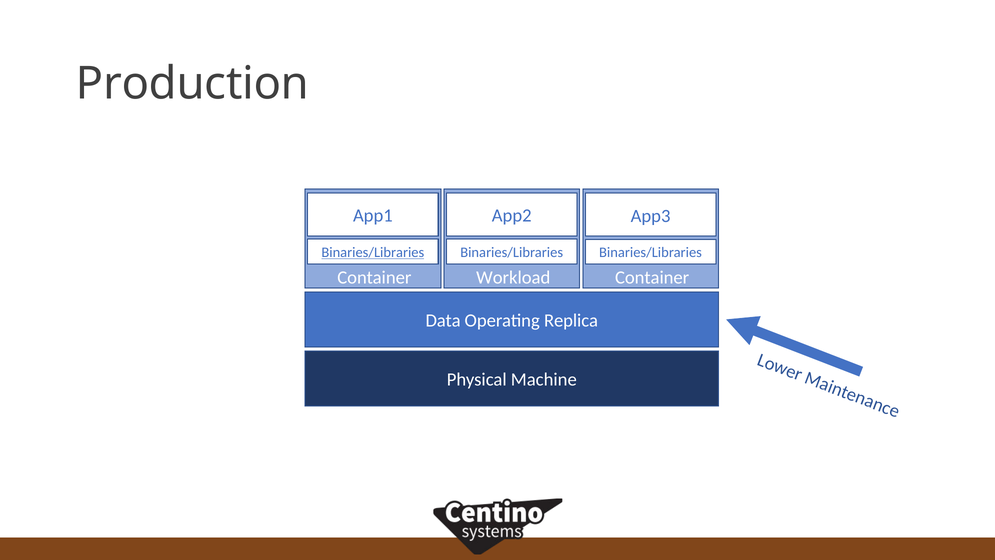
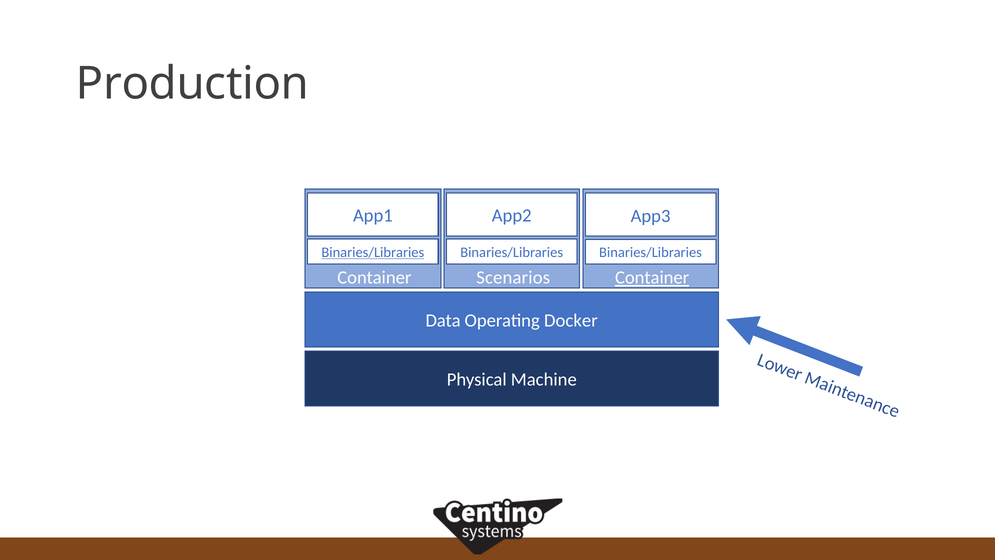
Workload: Workload -> Scenarios (513, 277)
Container underline: none -> present (652, 278)
Replica: Replica -> Docker (571, 321)
